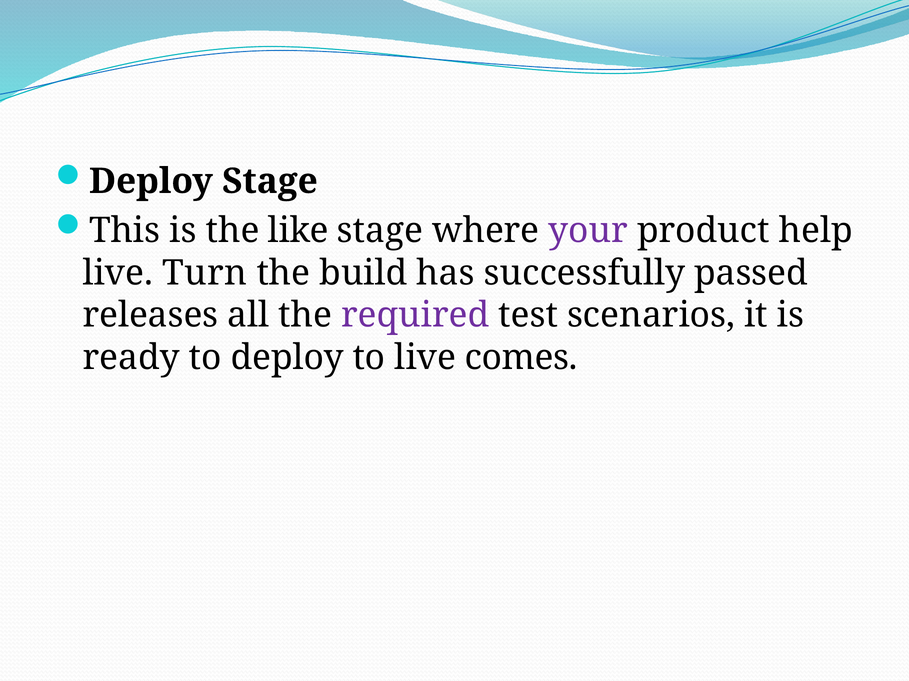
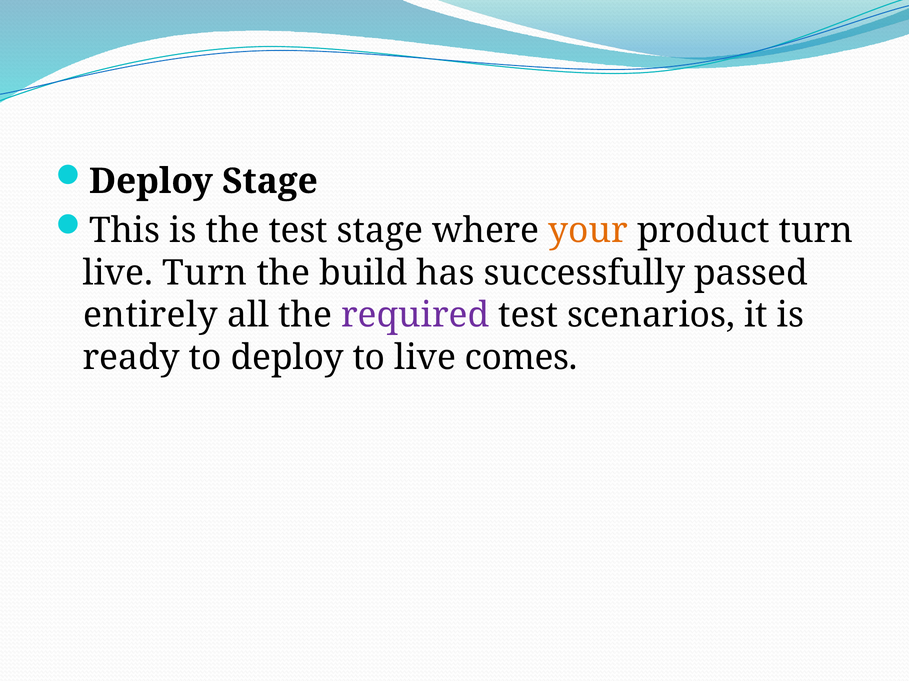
the like: like -> test (298, 231)
your colour: purple -> orange (588, 231)
product help: help -> turn (816, 231)
releases: releases -> entirely (150, 316)
